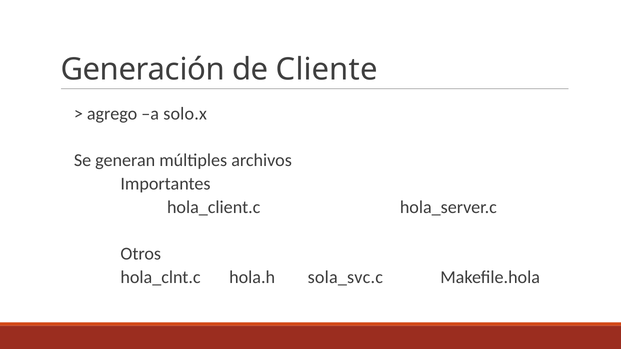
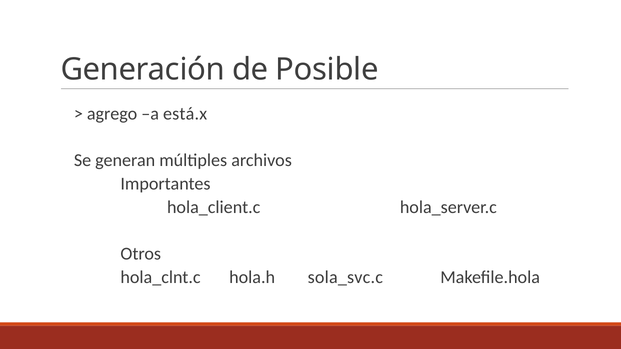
Cliente: Cliente -> Posible (327, 70)
solo.x: solo.x -> está.x (185, 114)
